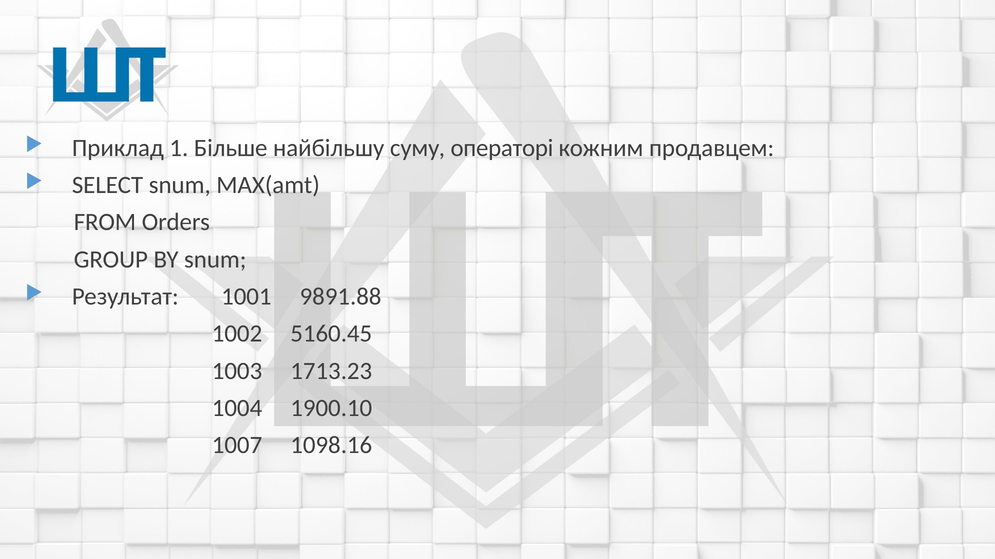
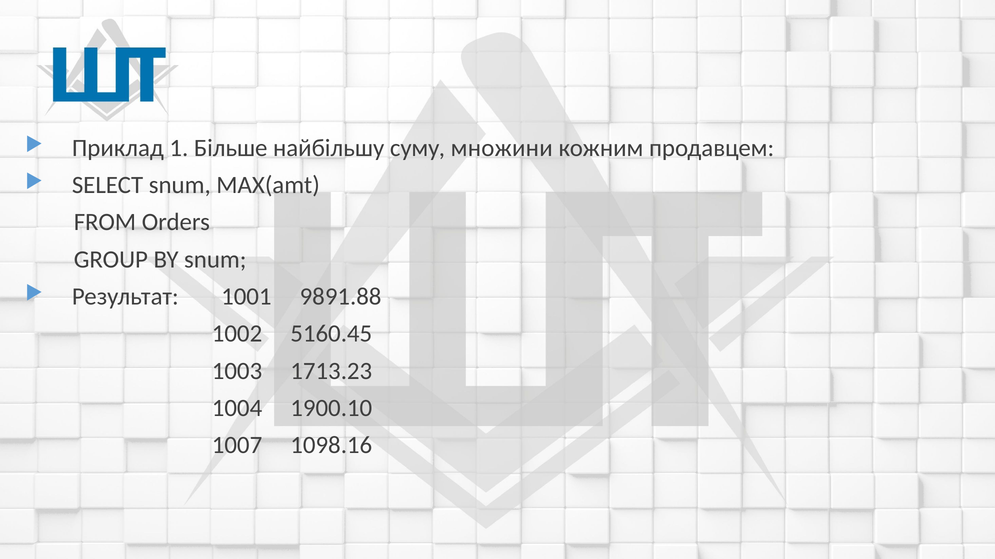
операторі: операторі -> множини (502, 148)
